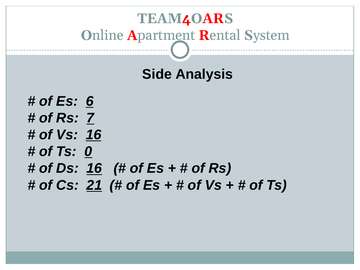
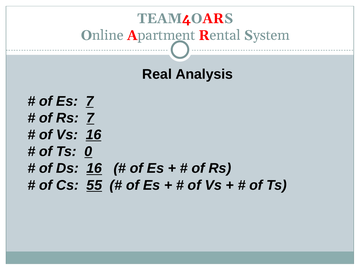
Side: Side -> Real (157, 74)
Es 6: 6 -> 7 (90, 101)
21: 21 -> 55 (94, 185)
